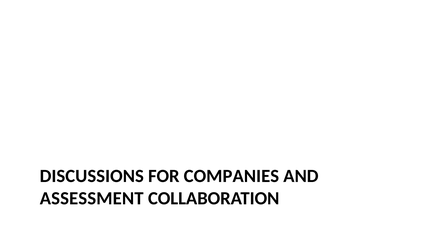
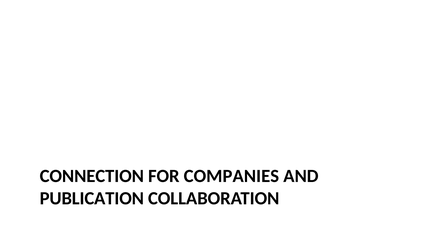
DISCUSSIONS: DISCUSSIONS -> CONNECTION (92, 176)
ASSESSMENT: ASSESSMENT -> PUBLICATION (92, 198)
